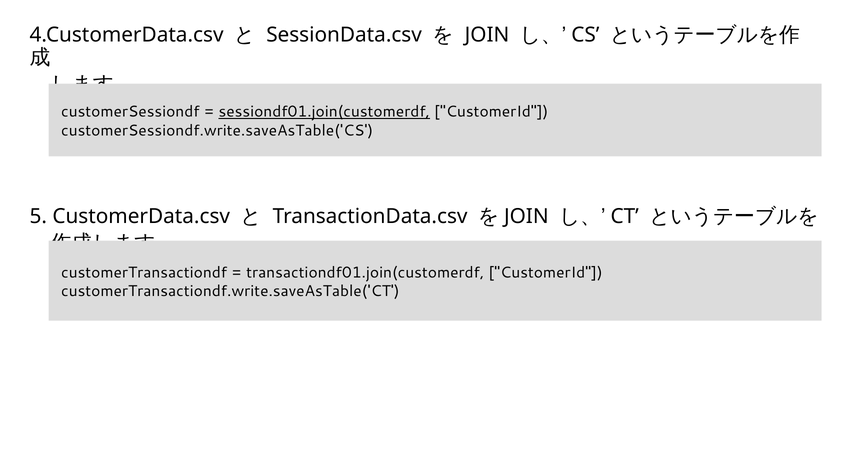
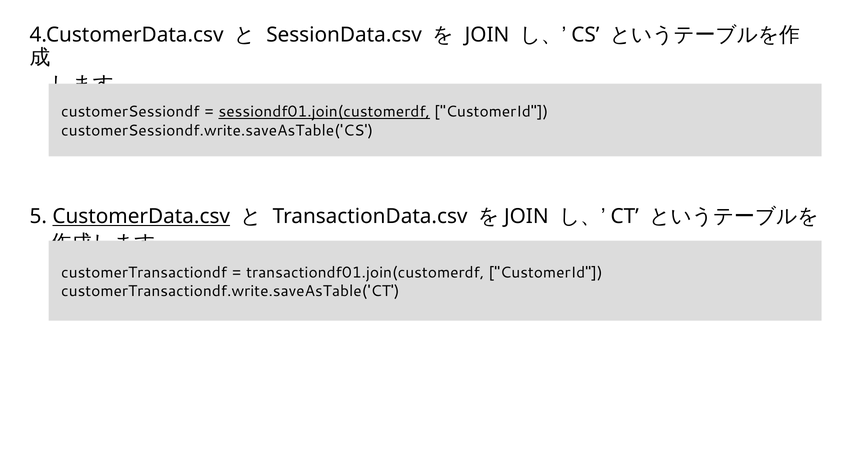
CustomerData.csv underline: none -> present (141, 217)
